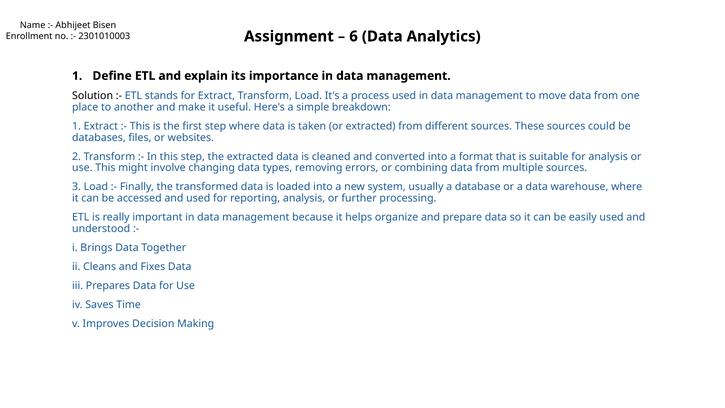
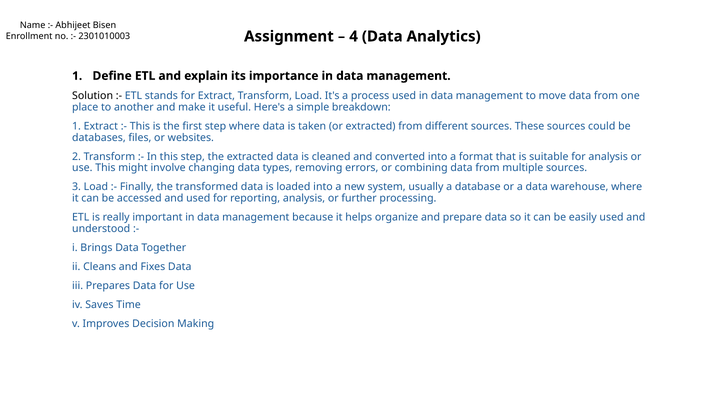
6: 6 -> 4 (354, 36)
